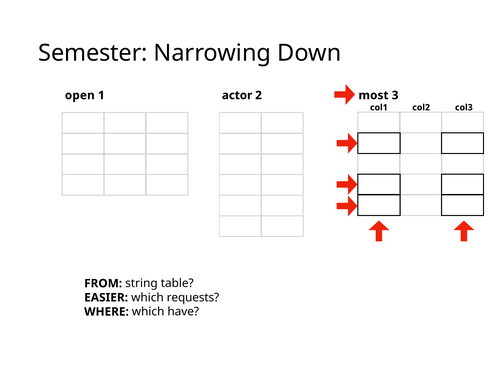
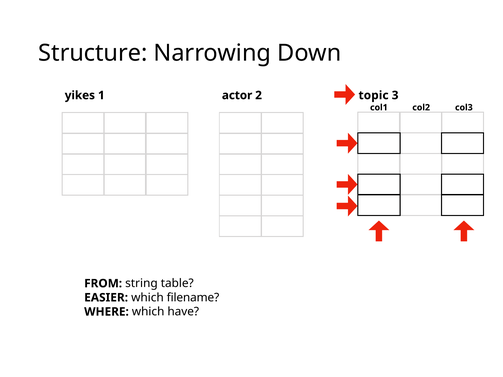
Semester: Semester -> Structure (93, 53)
open: open -> yikes (80, 95)
most: most -> topic (374, 95)
requests: requests -> filename (193, 298)
